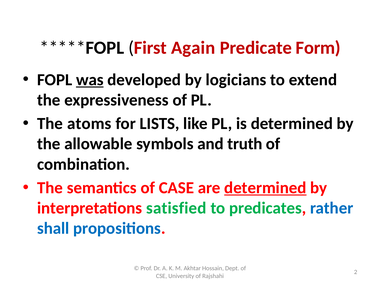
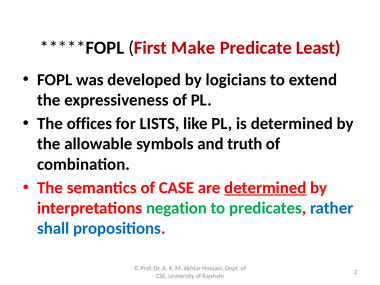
Again: Again -> Make (193, 48)
Form: Form -> Least (318, 48)
was underline: present -> none (90, 80)
atoms: atoms -> offices (89, 124)
satisfied: satisfied -> negation (176, 208)
